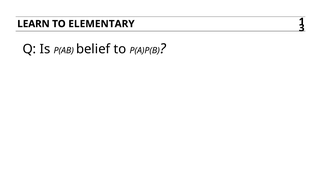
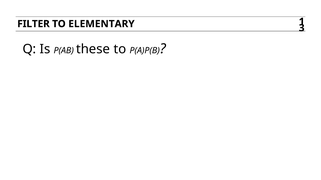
LEARN: LEARN -> FILTER (33, 24)
belief: belief -> these (93, 49)
